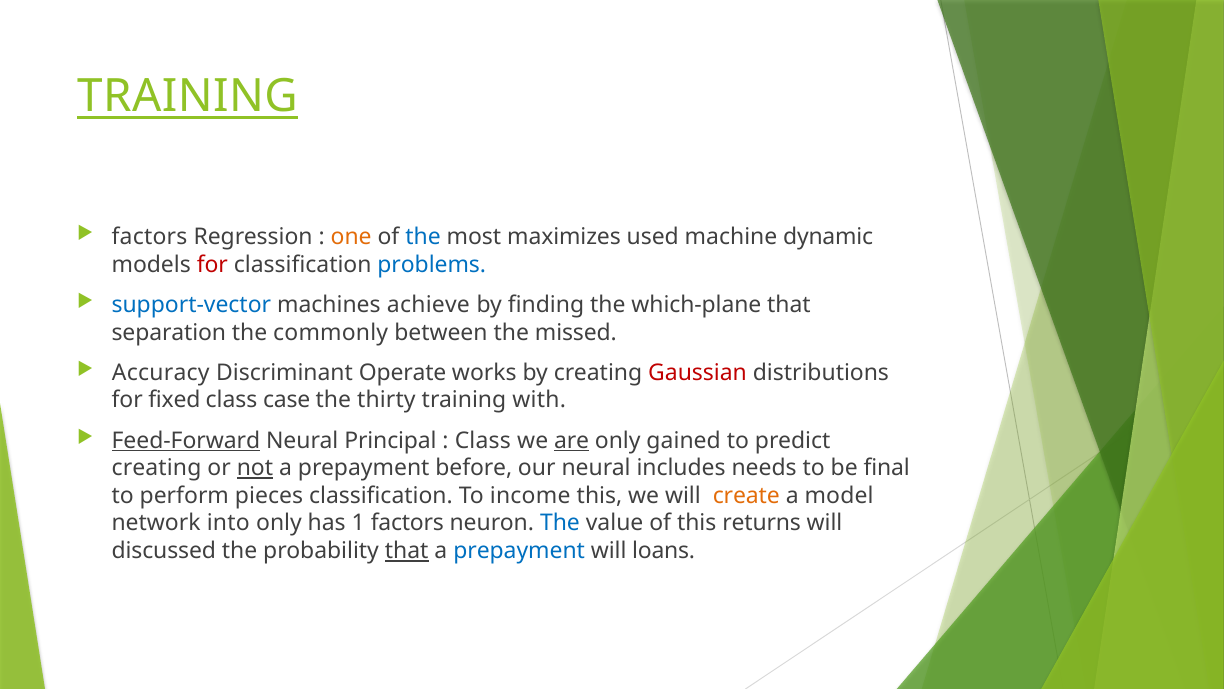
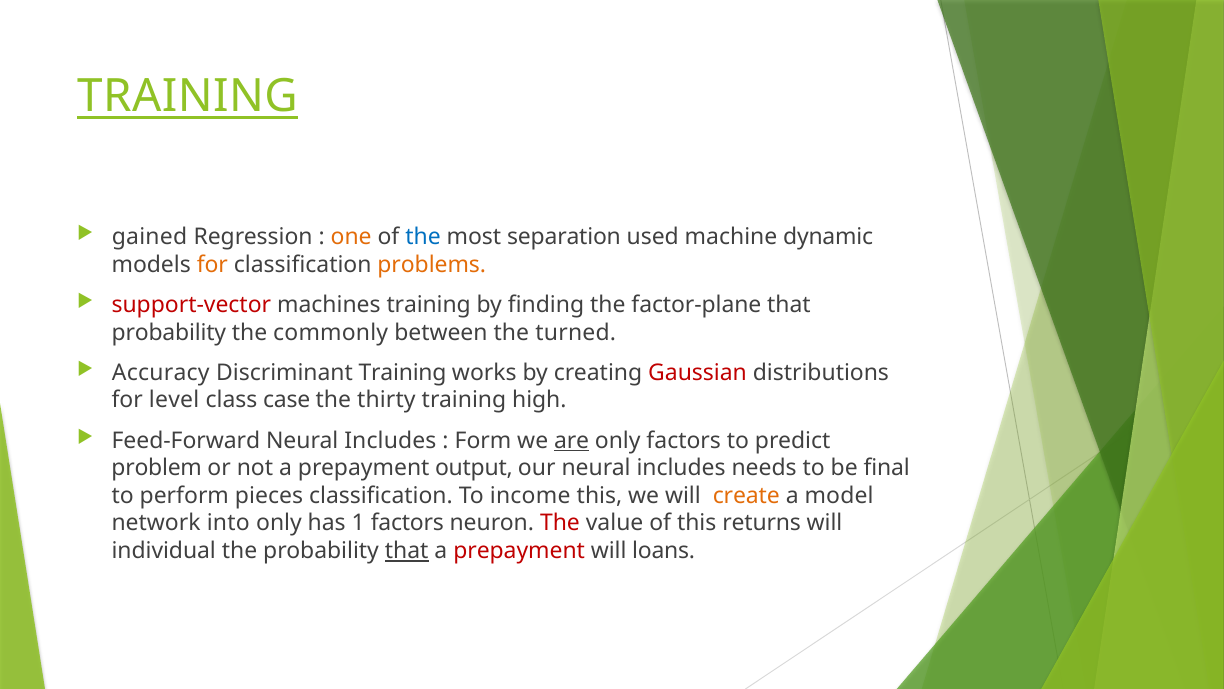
factors: factors -> gained (149, 237)
maximizes: maximizes -> separation (564, 237)
for colour: red -> orange (212, 264)
problems colour: blue -> orange (432, 264)
support-vector colour: blue -> red (191, 305)
machines achieve: achieve -> training (429, 305)
which-plane: which-plane -> factor-plane (696, 305)
separation: separation -> probability (169, 332)
missed: missed -> turned (576, 332)
Discriminant Operate: Operate -> Training (403, 373)
fixed: fixed -> level (174, 400)
with: with -> high (539, 400)
Feed-Forward underline: present -> none (186, 440)
Principal: Principal -> Includes (390, 440)
Class: Class -> Form (483, 440)
only gained: gained -> factors (684, 440)
creating: creating -> problem (157, 468)
not underline: present -> none (255, 468)
before: before -> output (474, 468)
The colour: blue -> red (560, 523)
discussed: discussed -> individual (164, 551)
prepayment colour: blue -> red (519, 551)
